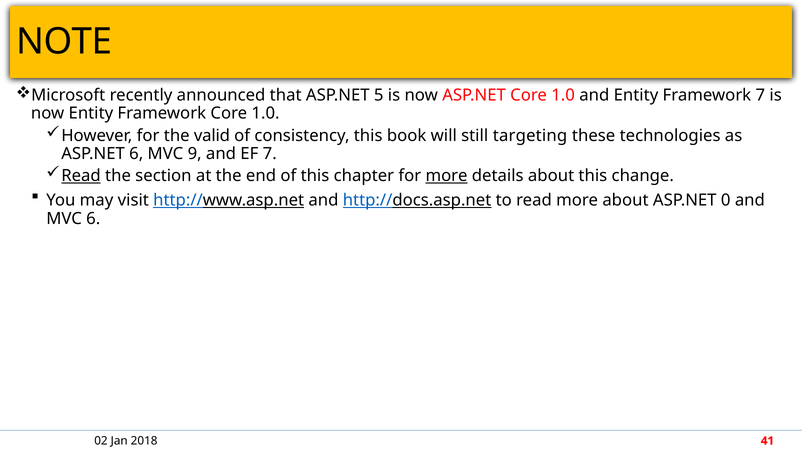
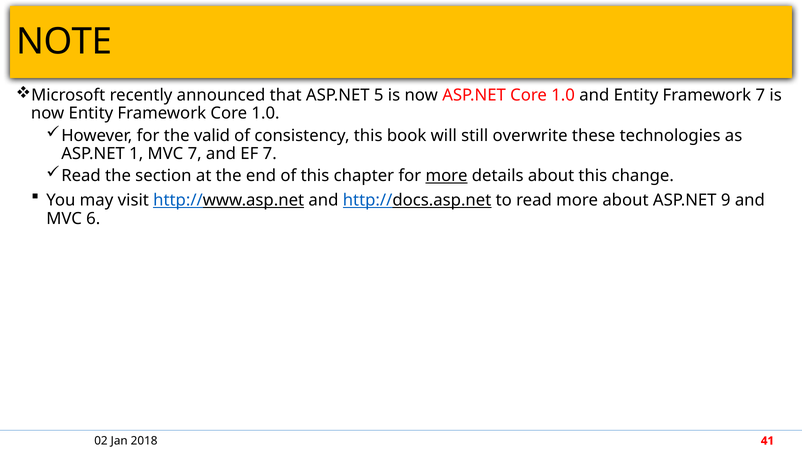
targeting: targeting -> overwrite (530, 136)
ASP.NET 6: 6 -> 1 (136, 154)
MVC 9: 9 -> 7 (195, 154)
Read underline: present -> none (81, 176)
0: 0 -> 9 (726, 200)
